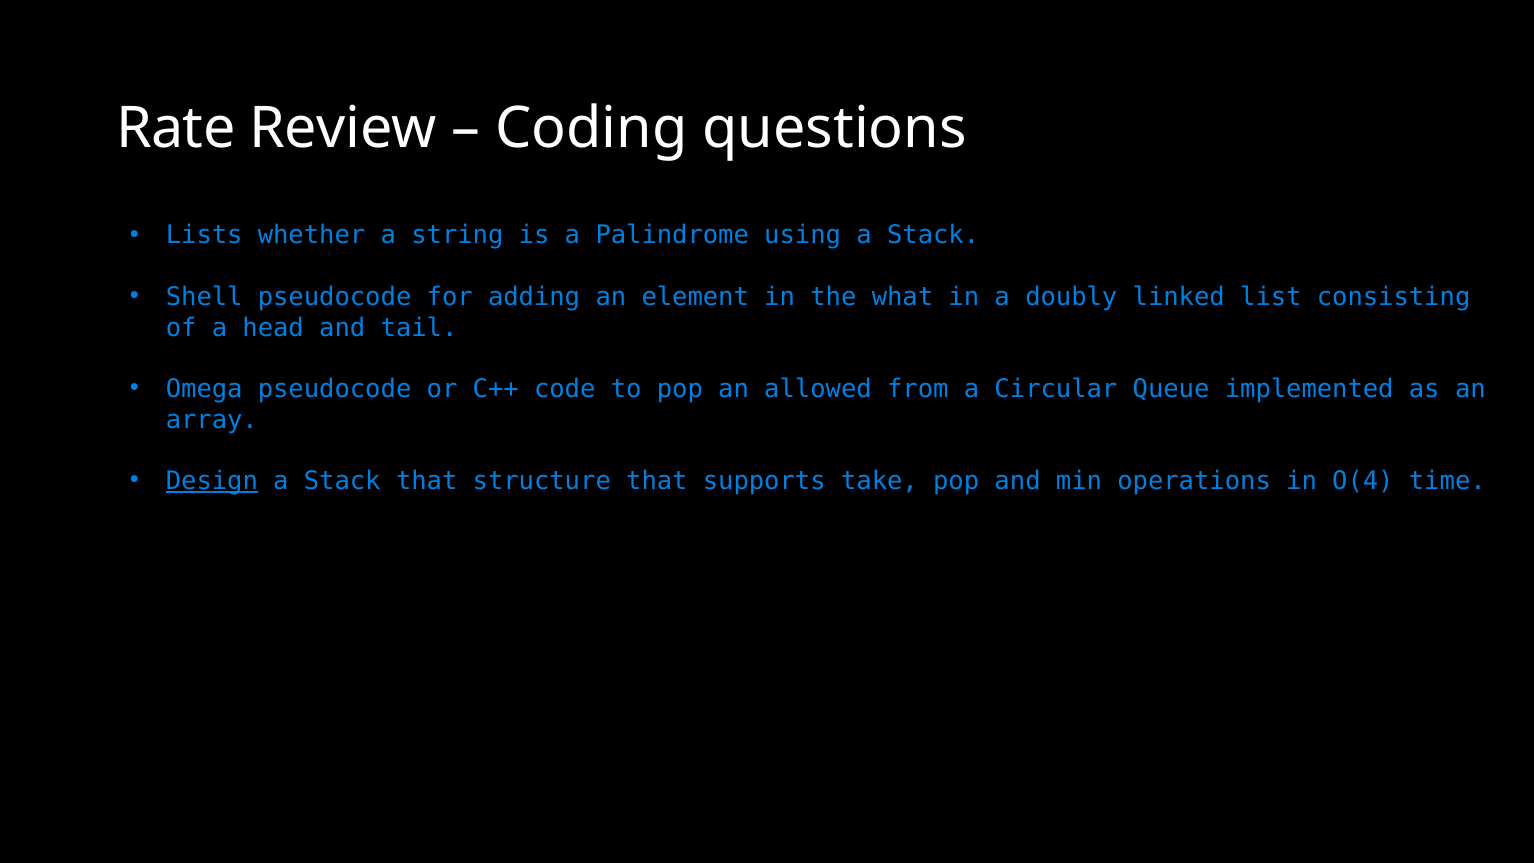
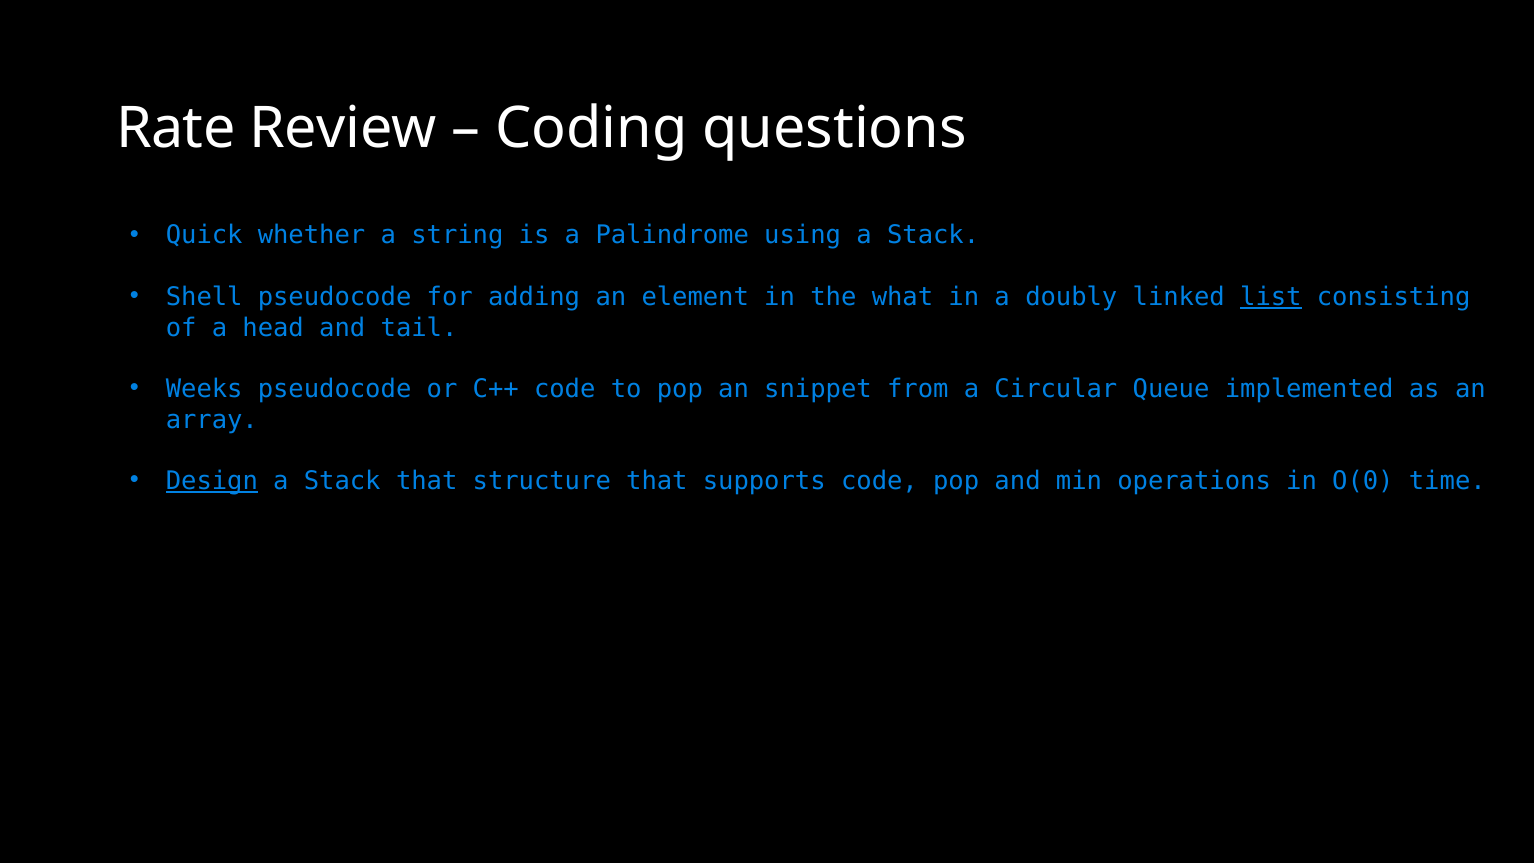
Lists: Lists -> Quick (204, 236)
list underline: none -> present (1271, 297)
Omega: Omega -> Weeks (204, 389)
allowed: allowed -> snippet (818, 389)
supports take: take -> code (879, 481)
O(4: O(4 -> O(0 (1363, 481)
